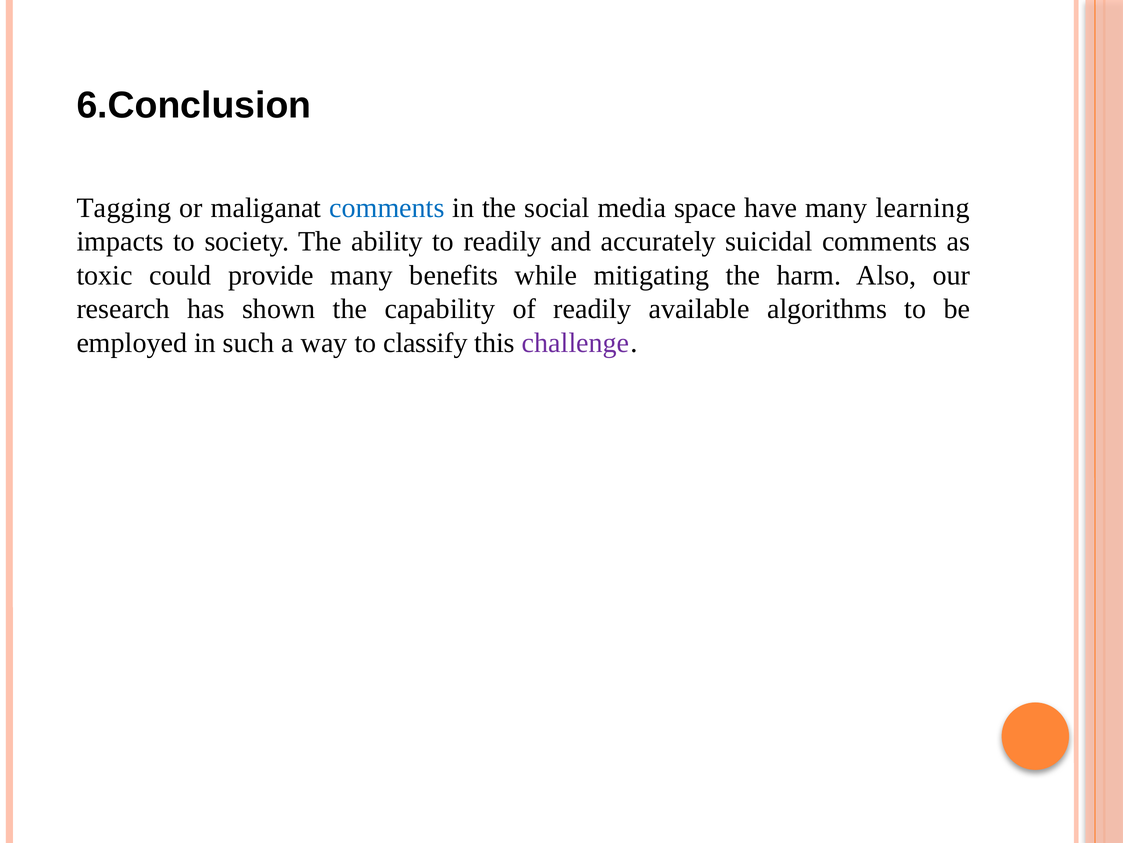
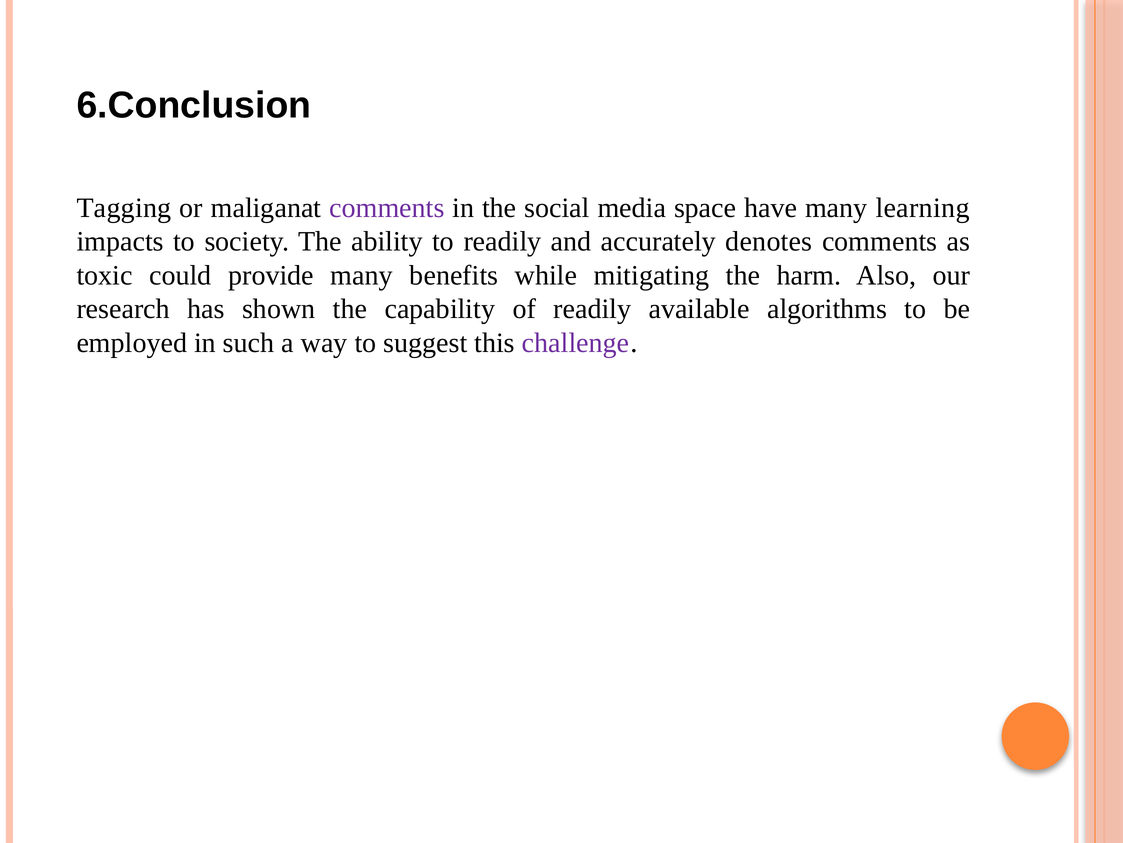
comments colour: blue -> purple (387, 208)
suicidal: suicidal -> denotes (769, 241)
classify: classify -> suggest (425, 343)
